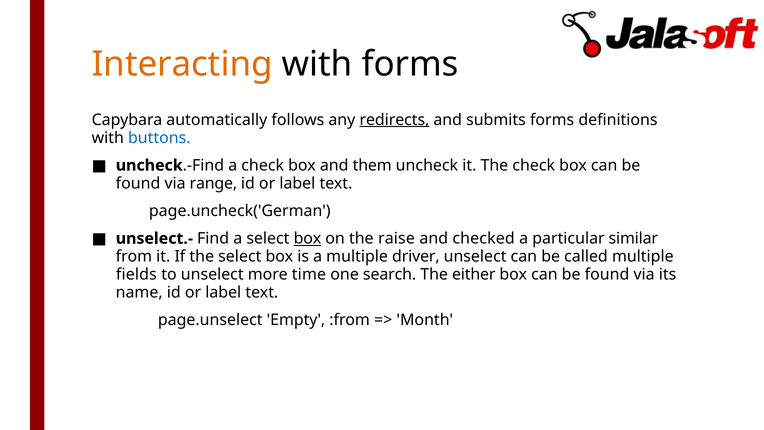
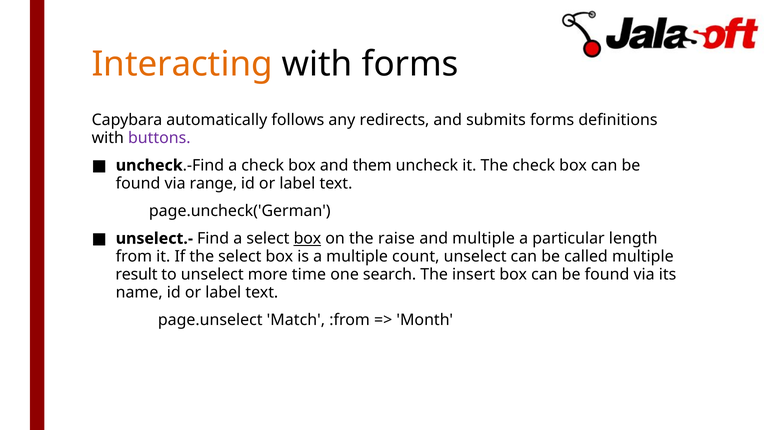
redirects underline: present -> none (394, 120)
buttons colour: blue -> purple (159, 138)
and checked: checked -> multiple (484, 238)
similar: similar -> length (633, 238)
driver: driver -> count (416, 256)
fields: fields -> result (137, 274)
either: either -> insert (474, 274)
Empty: Empty -> Match (296, 320)
